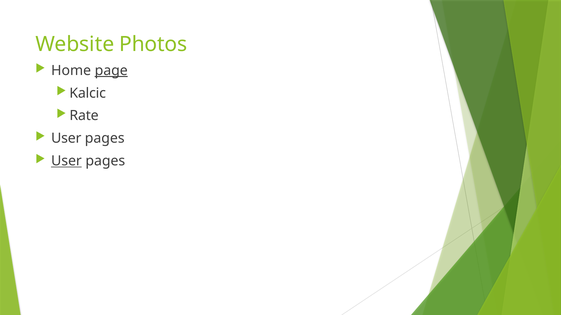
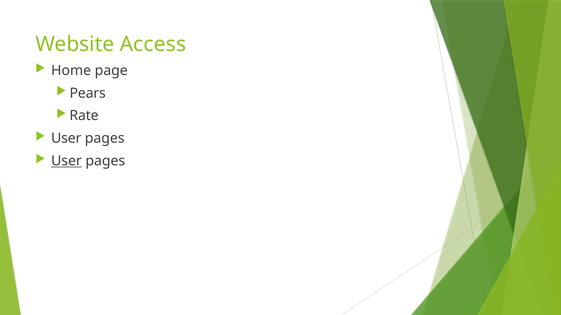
Photos: Photos -> Access (153, 44)
page underline: present -> none (111, 71)
Kalcic: Kalcic -> Pears (88, 93)
